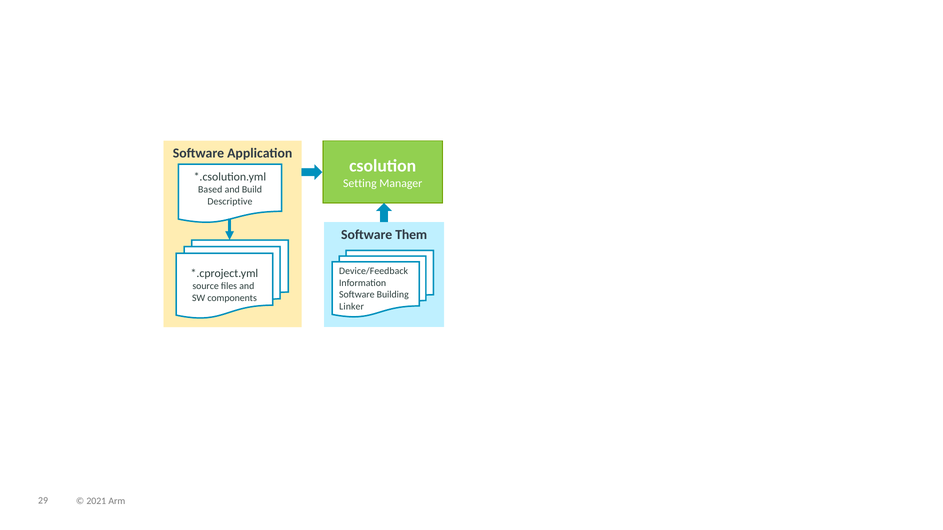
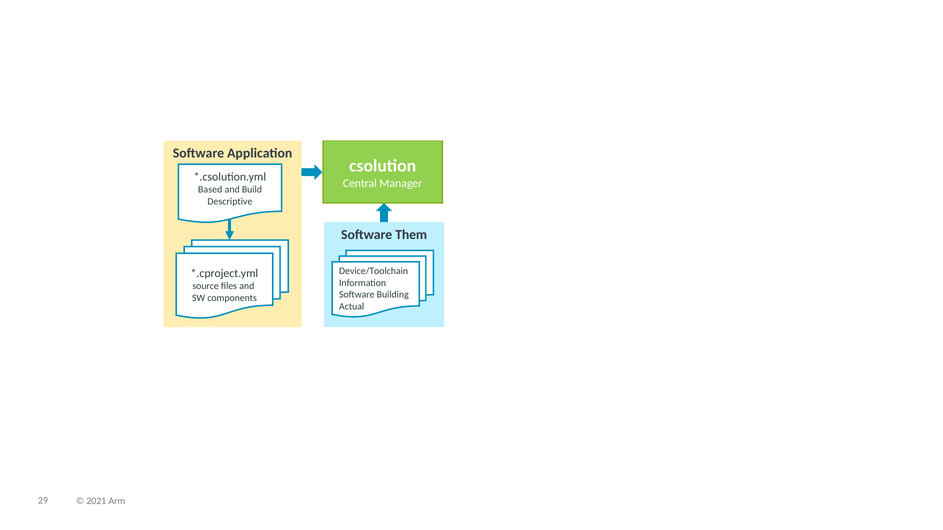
Setting: Setting -> Central (360, 183)
Device/Feedback: Device/Feedback -> Device/Toolchain (374, 271)
Linker: Linker -> Actual (352, 307)
